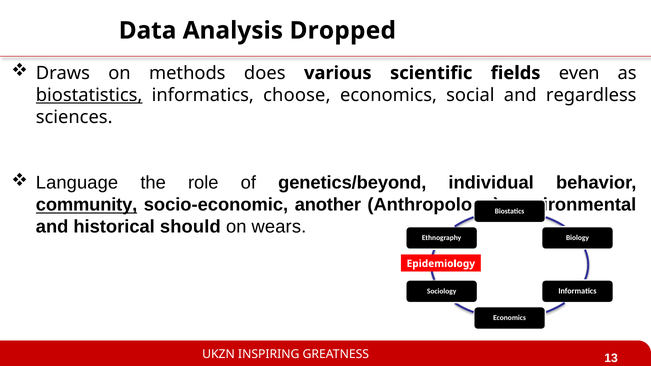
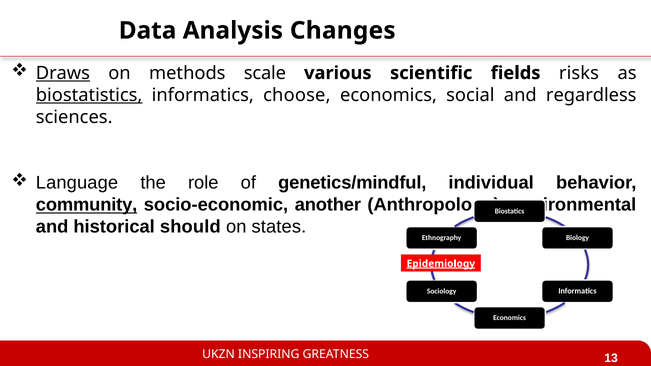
Dropped: Dropped -> Changes (343, 31)
Draws underline: none -> present (63, 73)
does: does -> scale (265, 73)
even: even -> risks (579, 73)
genetics/beyond: genetics/beyond -> genetics/mindful (352, 183)
wears: wears -> states (279, 227)
Epidemiology underline: none -> present (441, 264)
